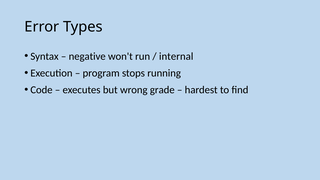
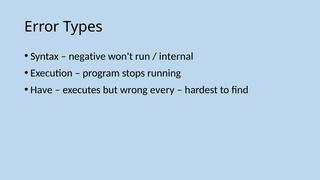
Code: Code -> Have (41, 90)
grade: grade -> every (162, 90)
